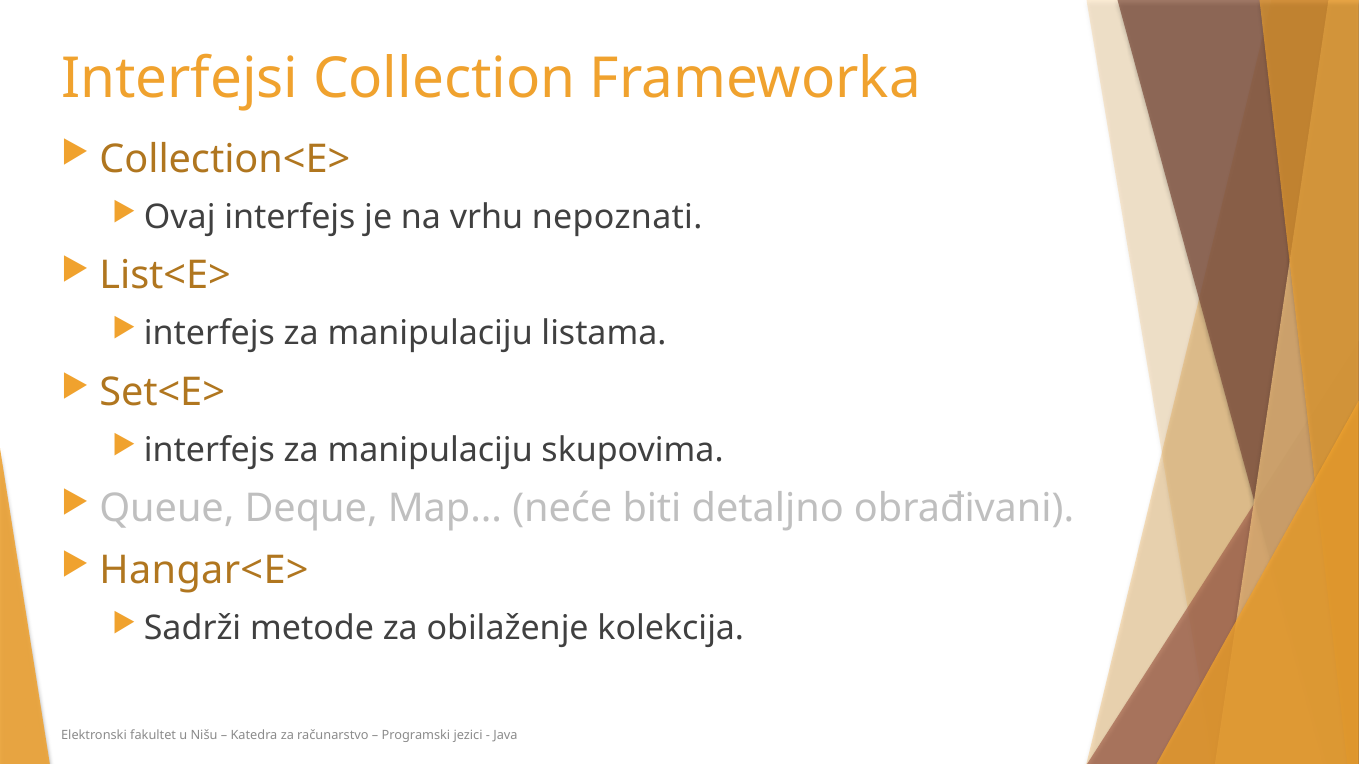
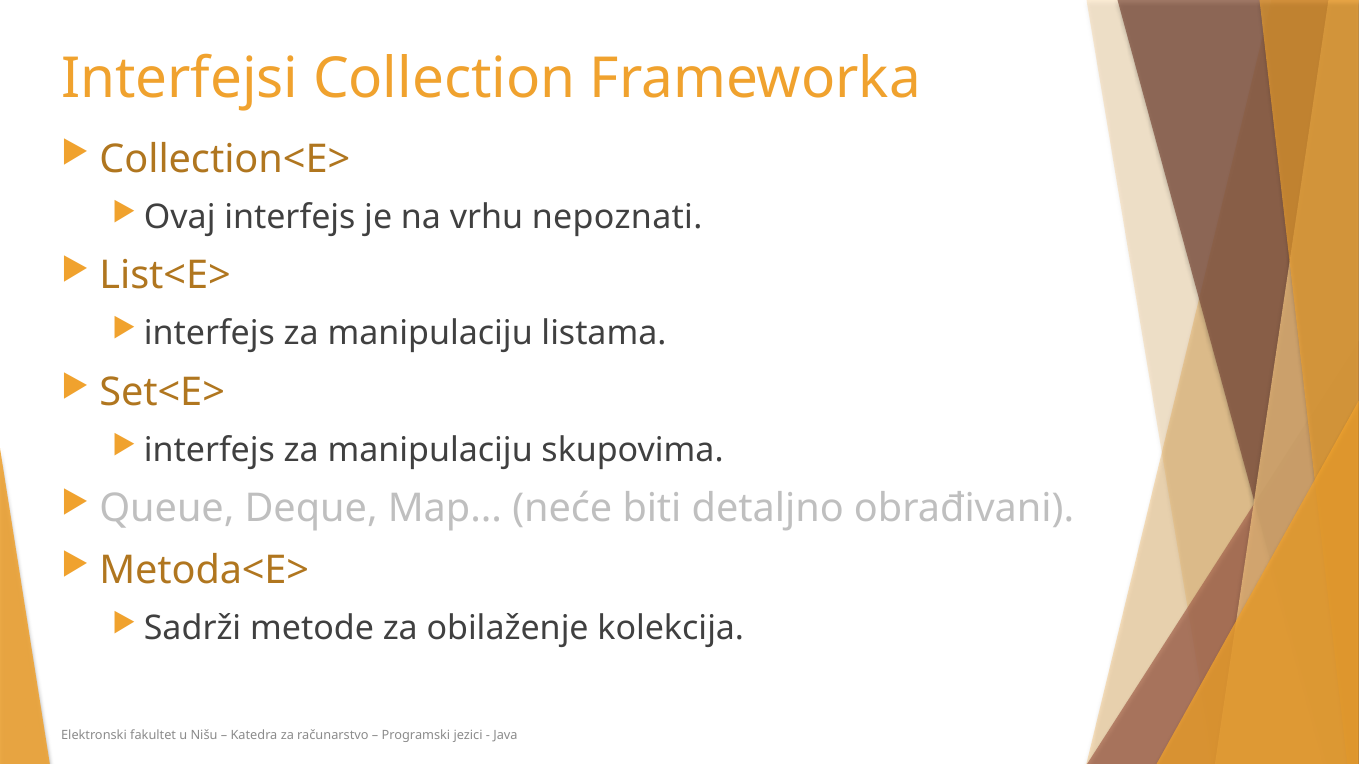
Hangar<E>: Hangar<E> -> Metoda<E> (204, 571)
